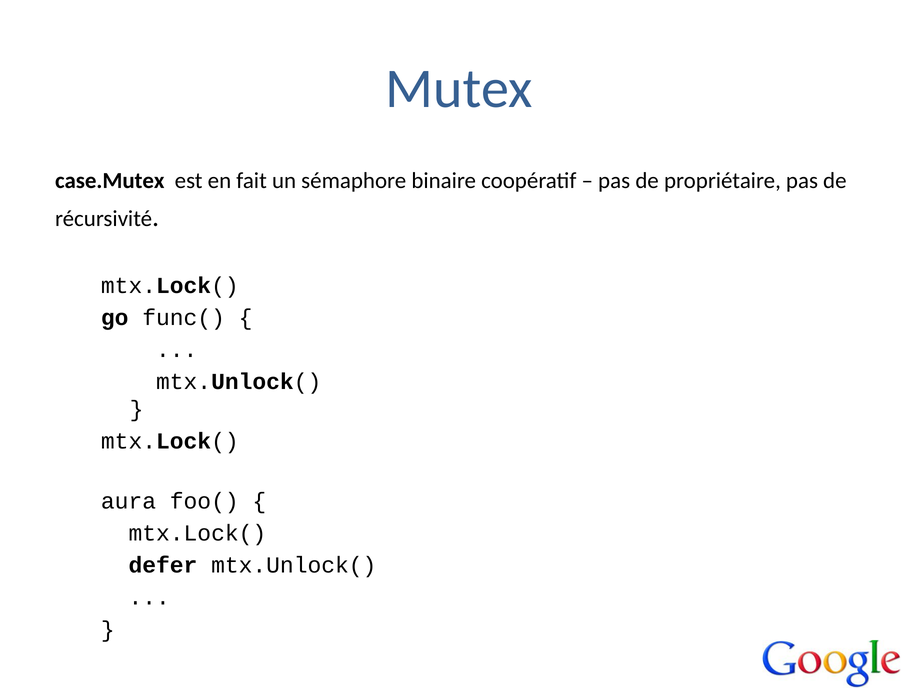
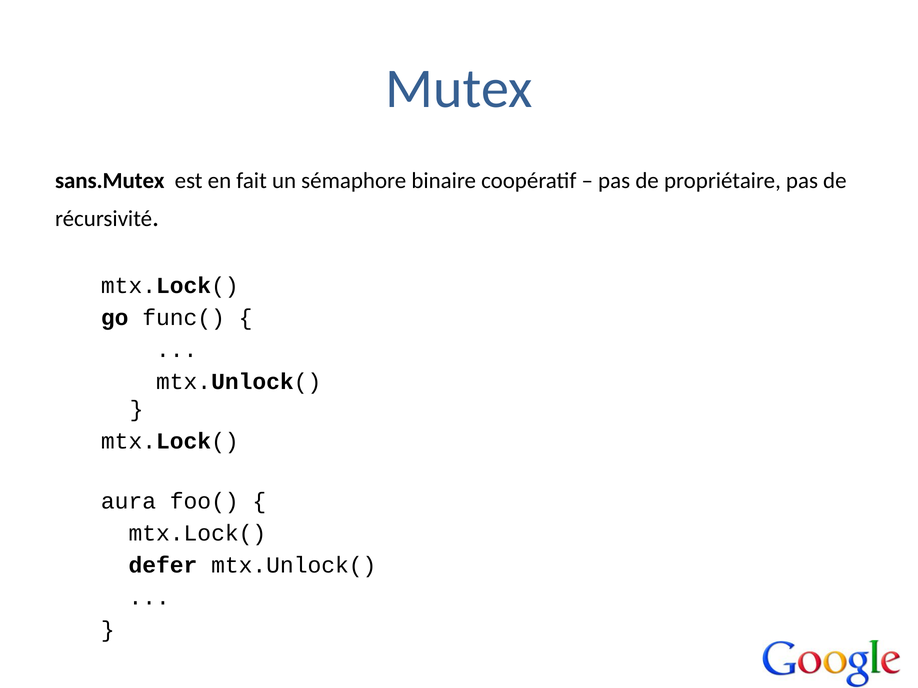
case.Mutex: case.Mutex -> sans.Mutex (110, 181)
